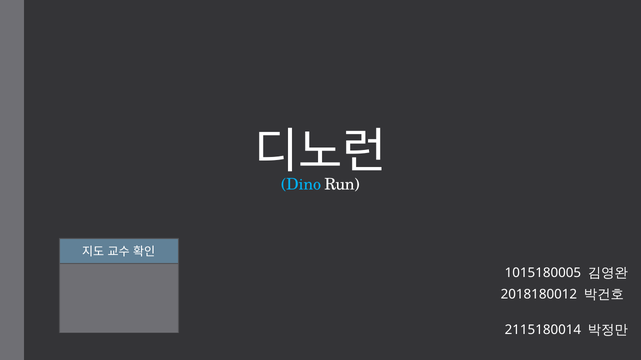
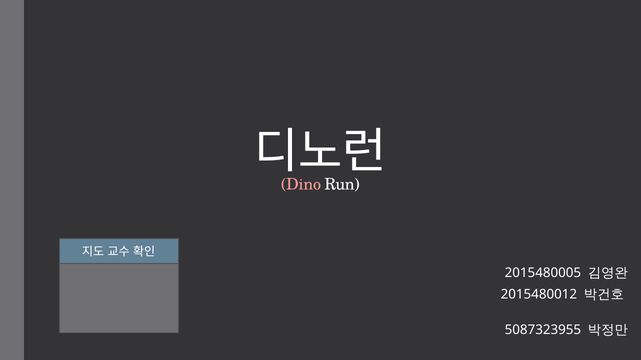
Dino colour: light blue -> pink (301, 185)
1015180005: 1015180005 -> 2015480005 (543, 273)
2018180012: 2018180012 -> 2015480012 (539, 295)
2115180014: 2115180014 -> 5087323955 (543, 330)
